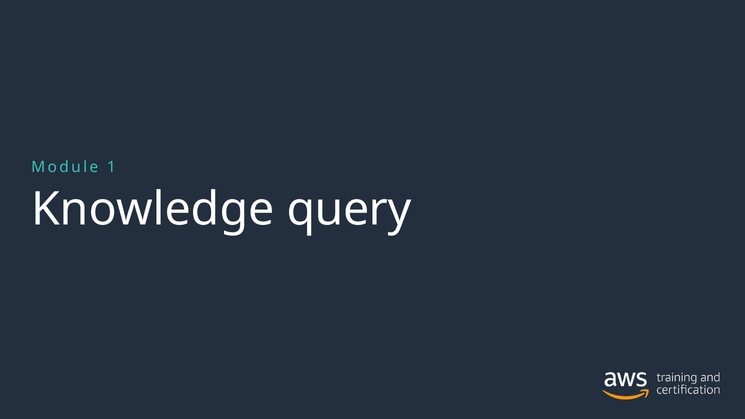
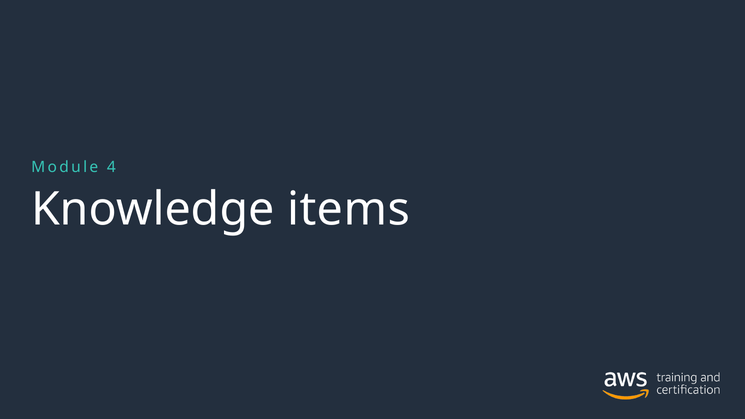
1: 1 -> 4 (111, 167)
query: query -> items (349, 209)
